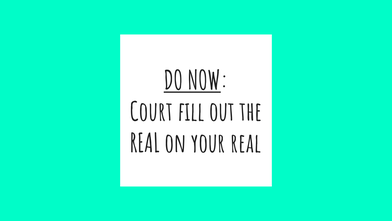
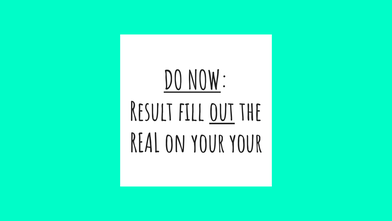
Court: Court -> Result (152, 112)
out underline: none -> present (222, 112)
your real: real -> your (246, 143)
